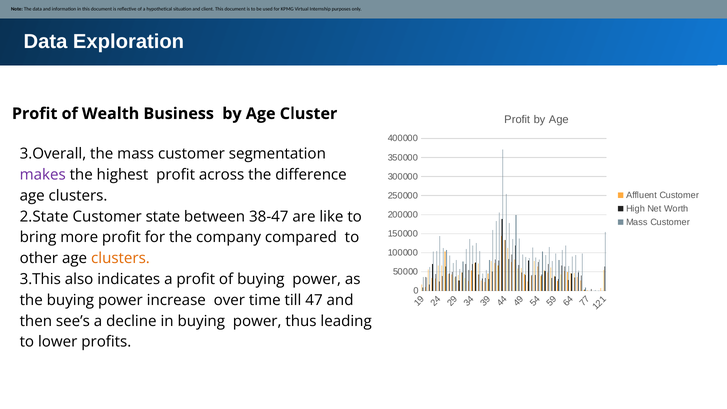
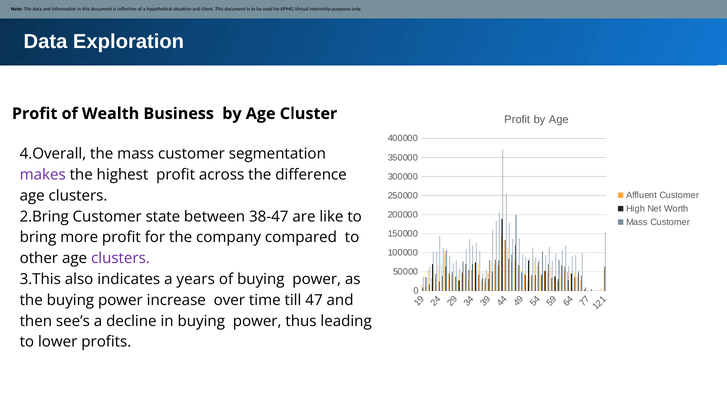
3.Overall: 3.Overall -> 4.Overall (53, 154)
2.State: 2.State -> 2.Bring (44, 217)
clusters colour: orange -> purple (120, 258)
a profit: profit -> years (196, 279)
